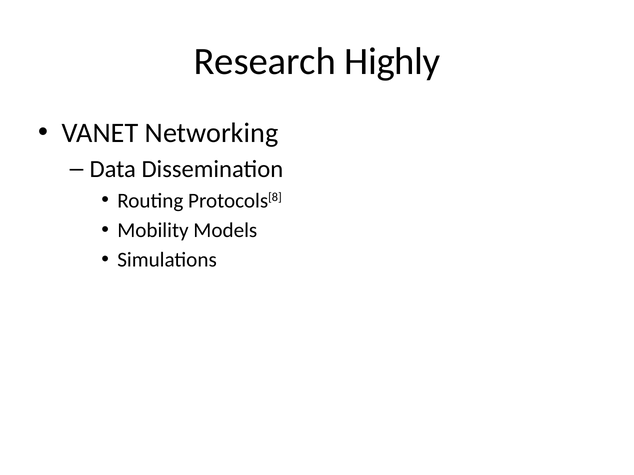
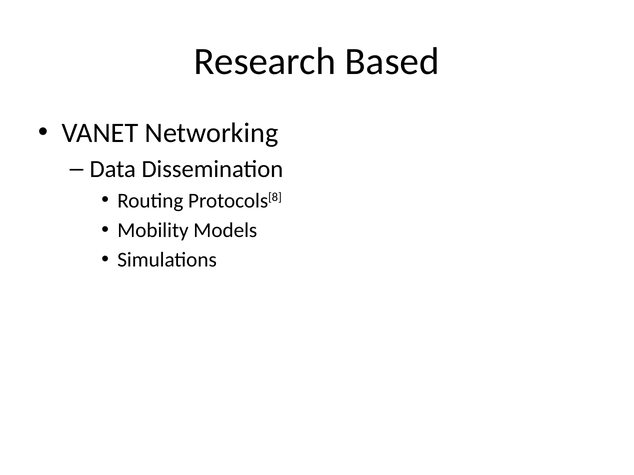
Highly: Highly -> Based (392, 61)
